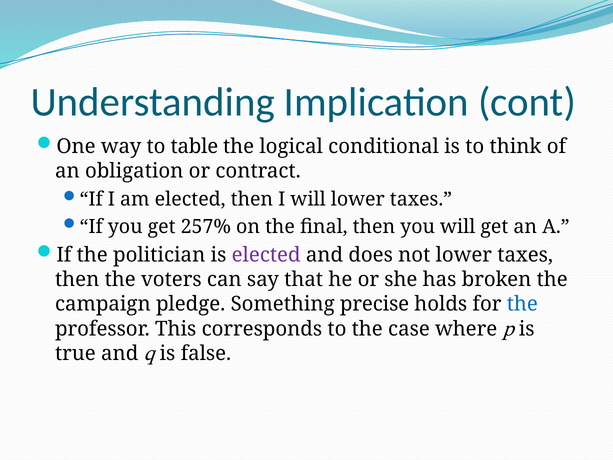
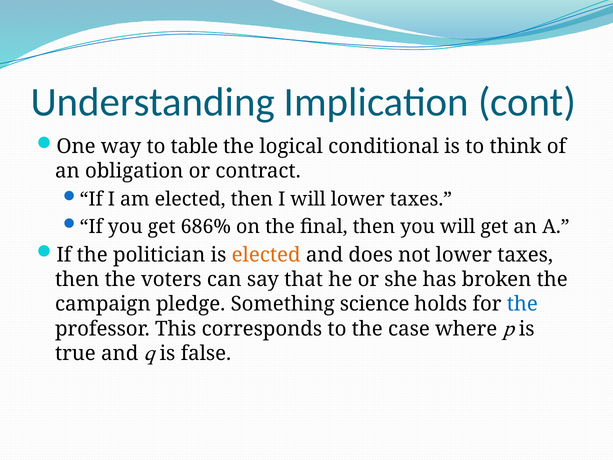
257%: 257% -> 686% (206, 227)
elected colour: purple -> orange (266, 255)
precise: precise -> science (375, 304)
